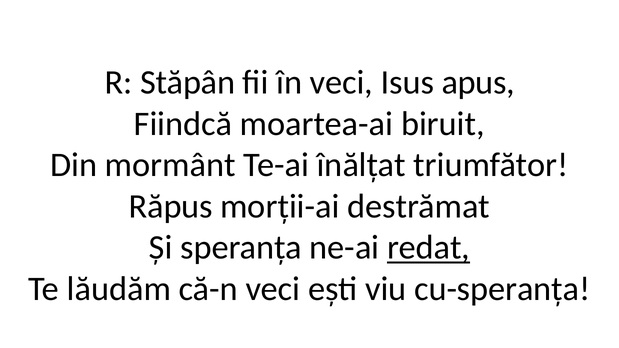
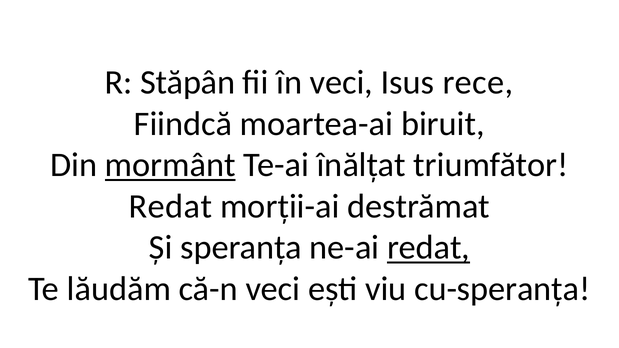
apus: apus -> rece (478, 83)
mormânt underline: none -> present (170, 165)
Răpus: Răpus -> Redat (170, 206)
